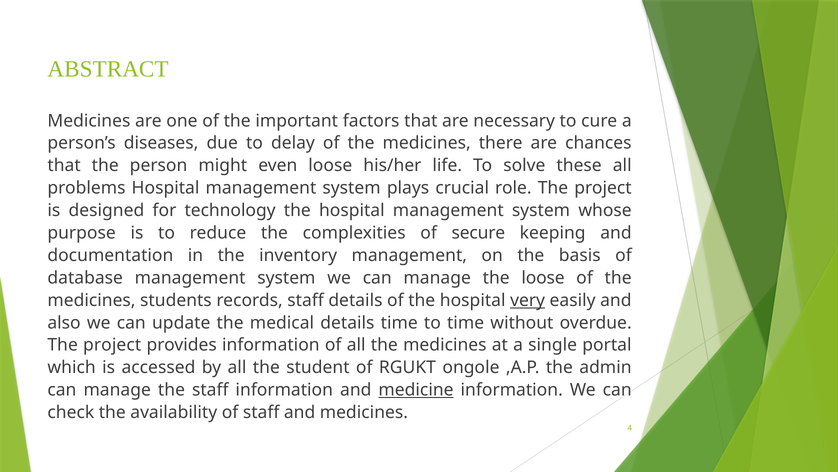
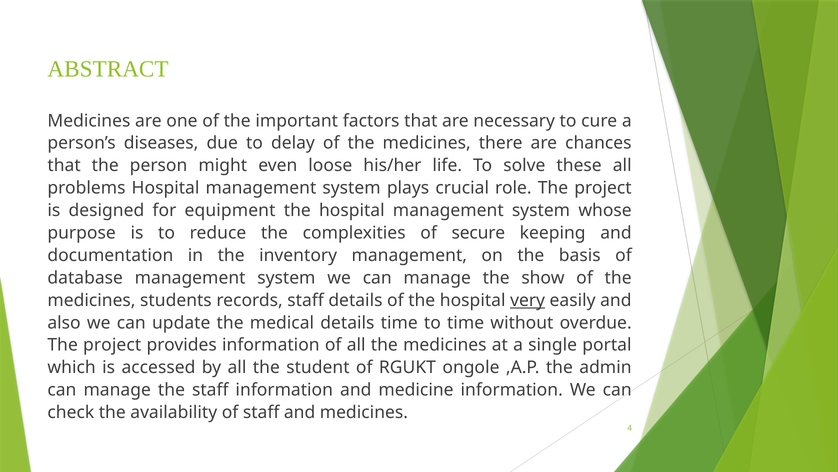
technology: technology -> equipment (230, 210)
the loose: loose -> show (543, 278)
medicine underline: present -> none (416, 390)
